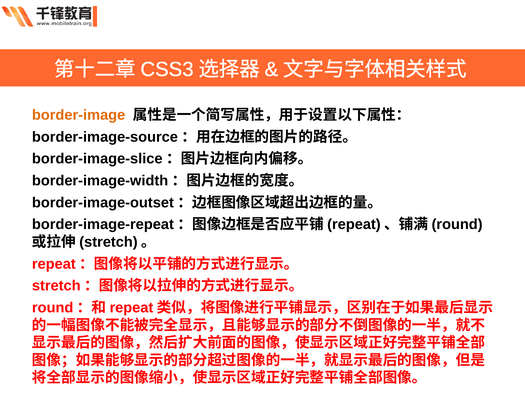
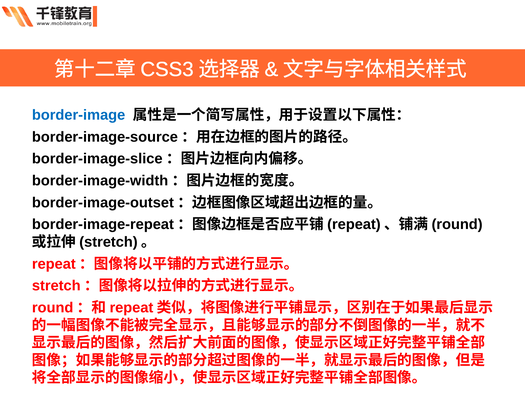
border-image colour: orange -> blue (79, 115)
